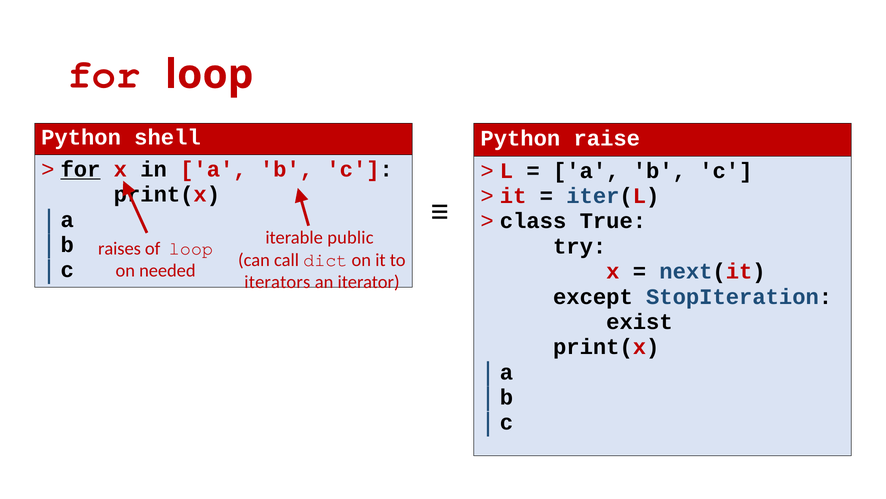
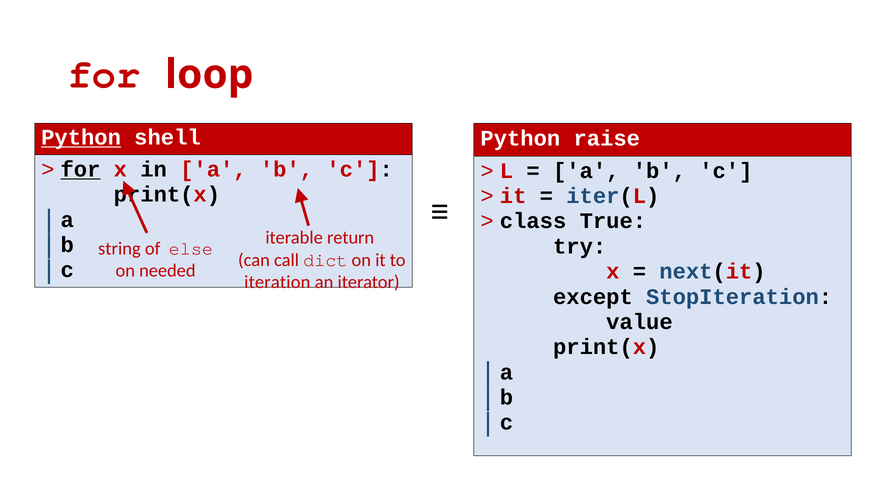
Python underline: none -> present (81, 137)
public: public -> return (351, 237)
raises: raises -> string (119, 248)
of loop: loop -> else (191, 248)
iterators: iterators -> iteration (277, 282)
exist: exist -> value (639, 321)
